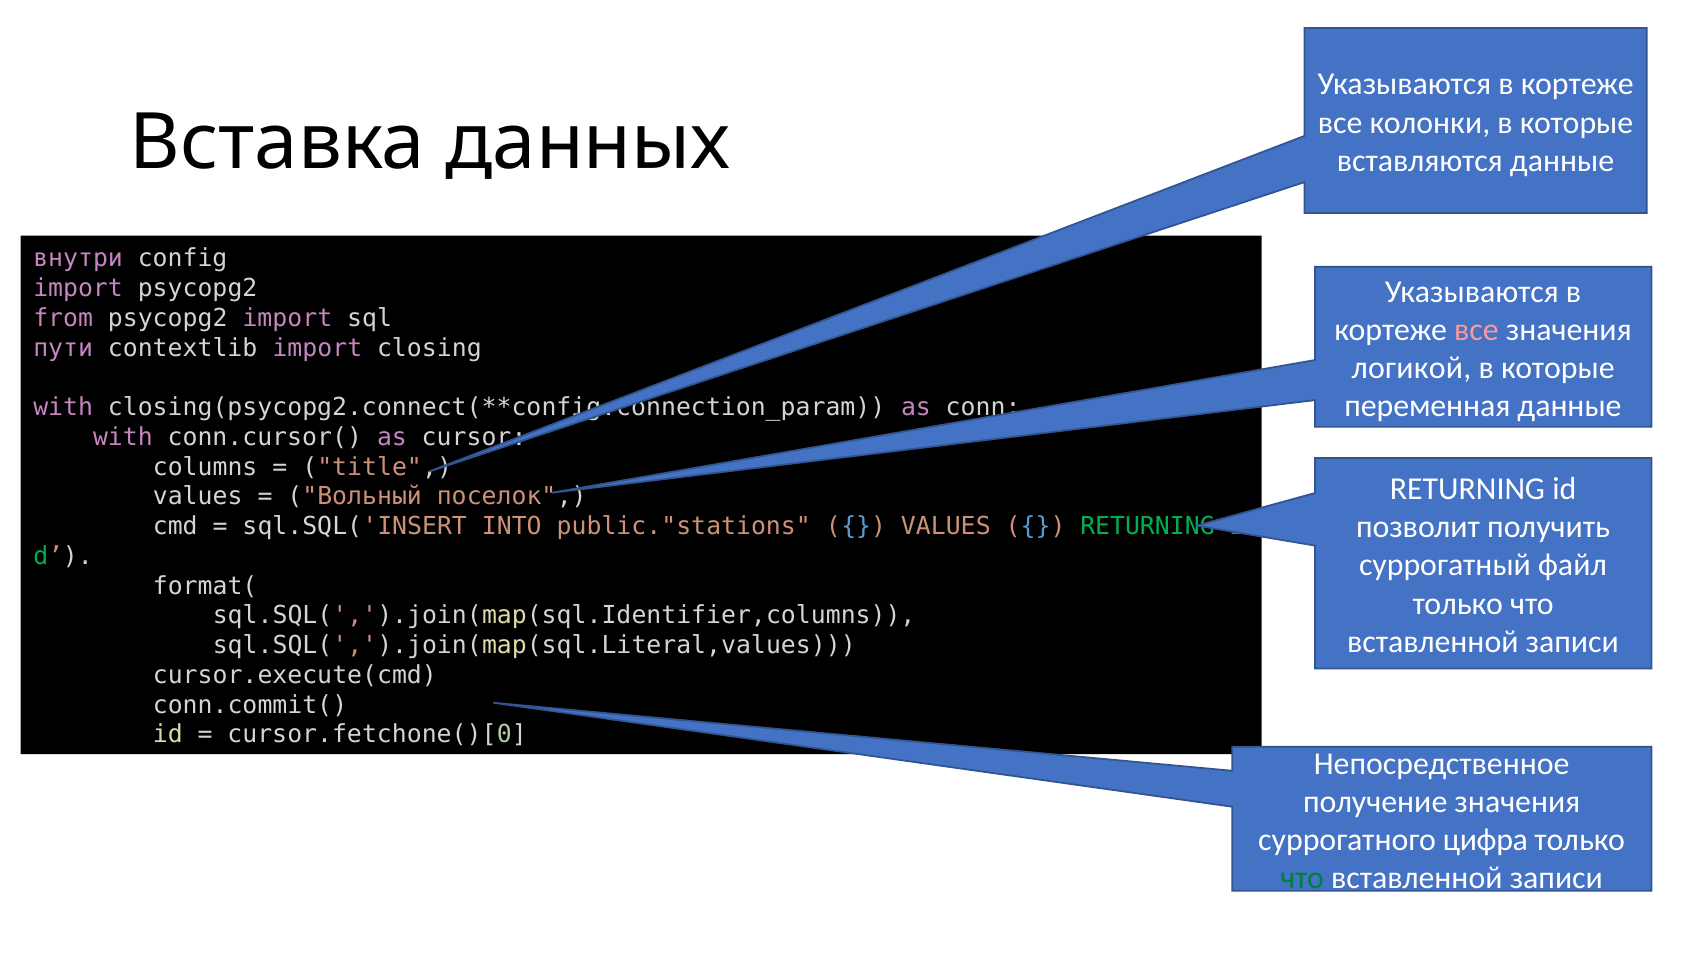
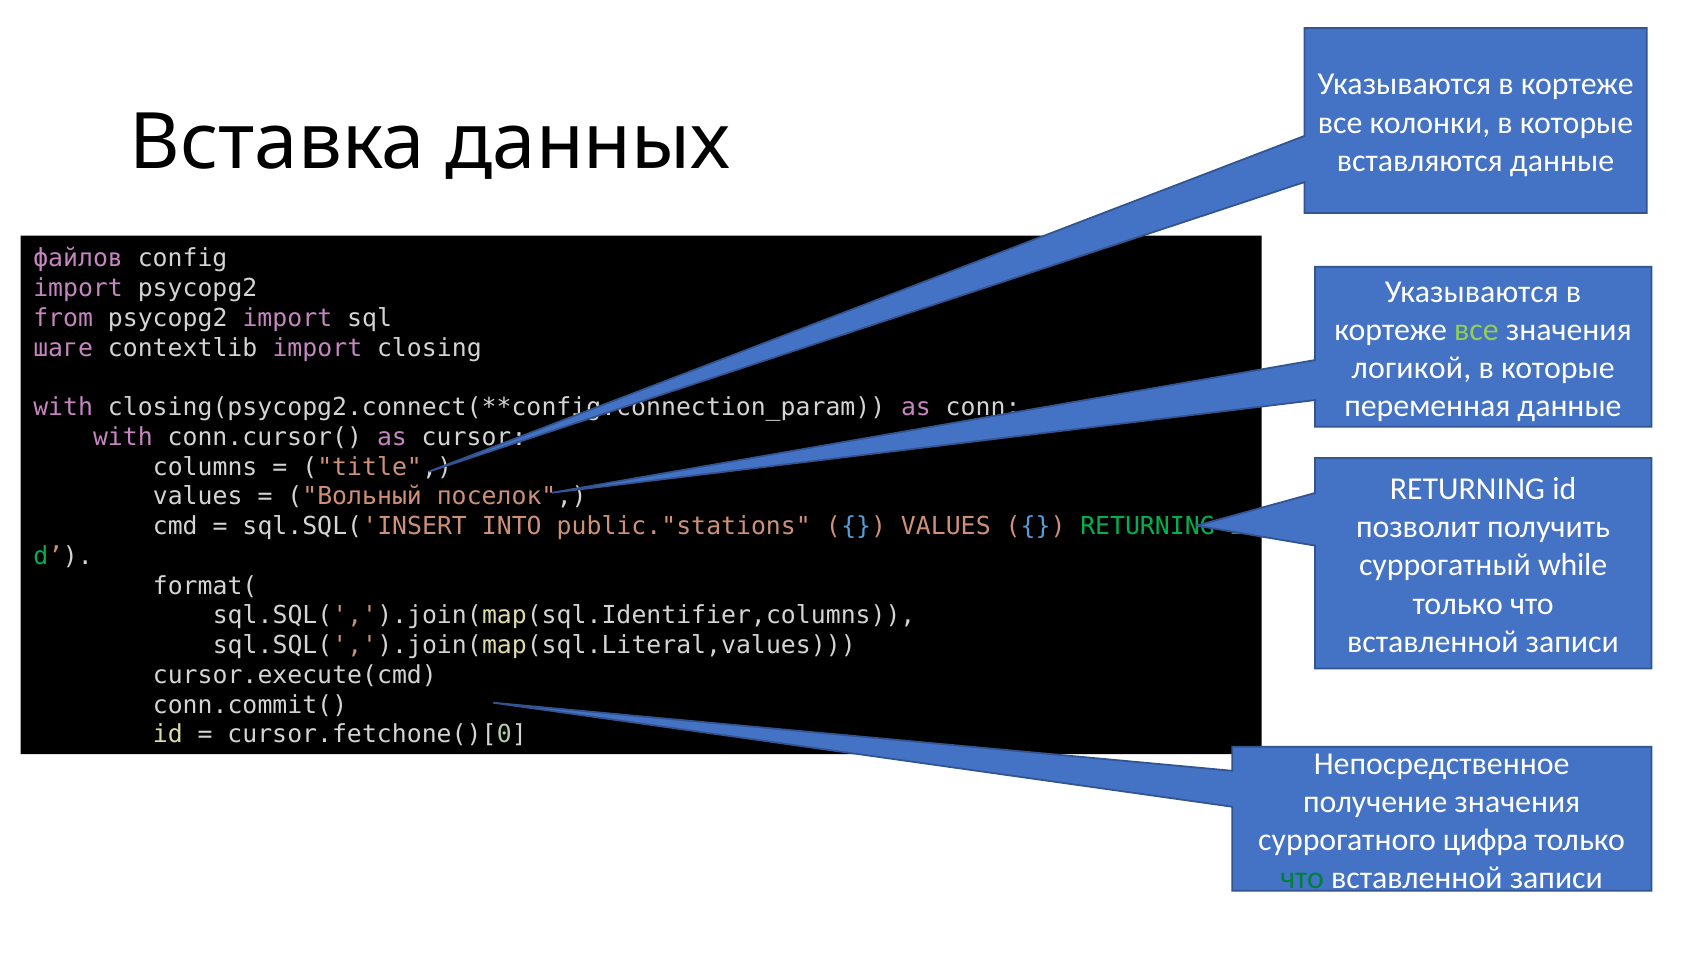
внутри: внутри -> файлов (78, 259)
все colour: pink -> light green (1476, 330)
пути: пути -> шаге (63, 348)
файл: файл -> while (1573, 566)
